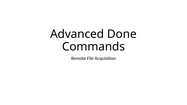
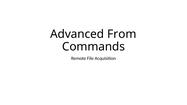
Done: Done -> From (122, 34)
